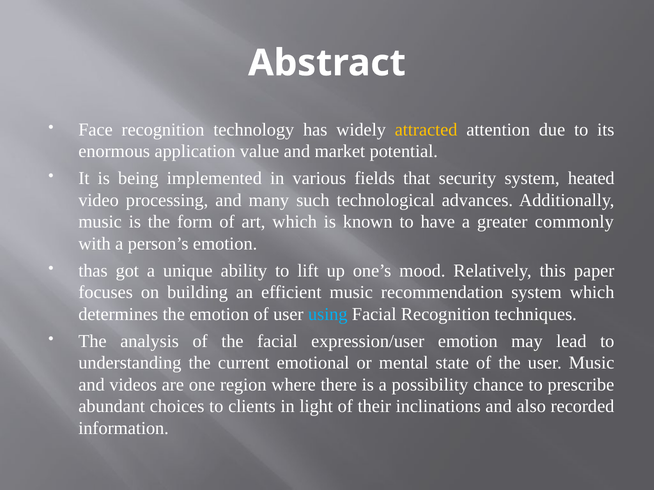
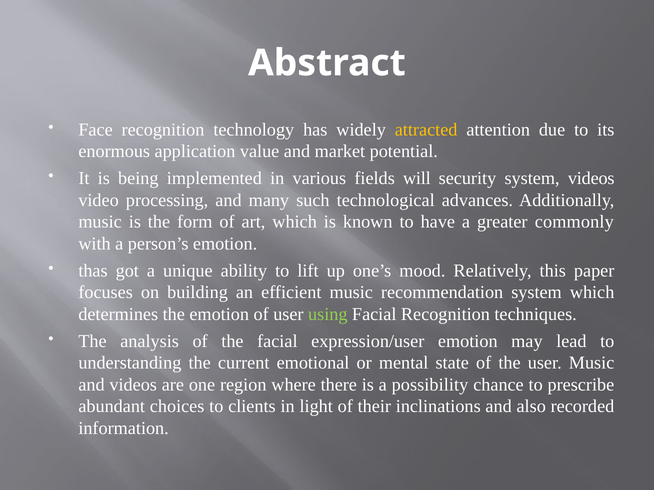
that: that -> will (417, 179)
system heated: heated -> videos (591, 179)
using colour: light blue -> light green (328, 315)
